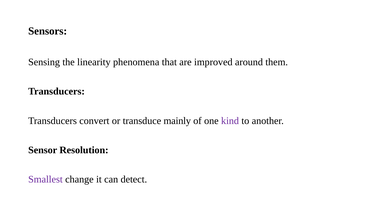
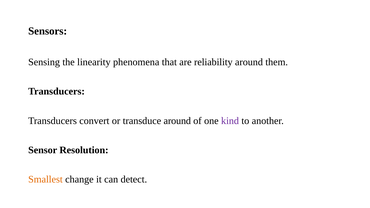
improved: improved -> reliability (213, 62)
transduce mainly: mainly -> around (177, 121)
Smallest colour: purple -> orange (45, 180)
